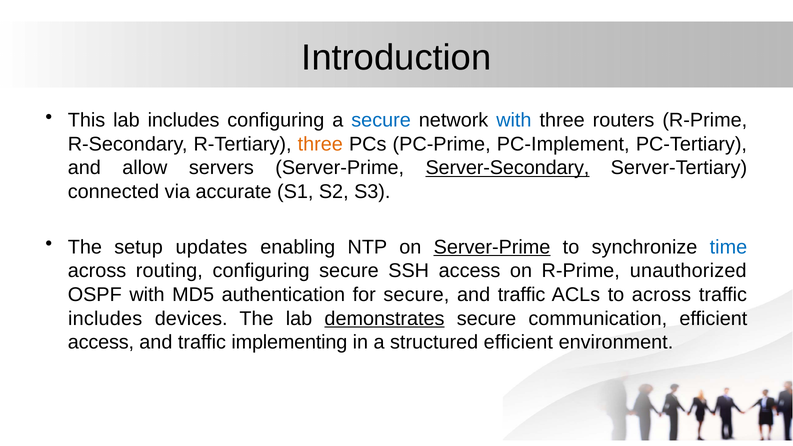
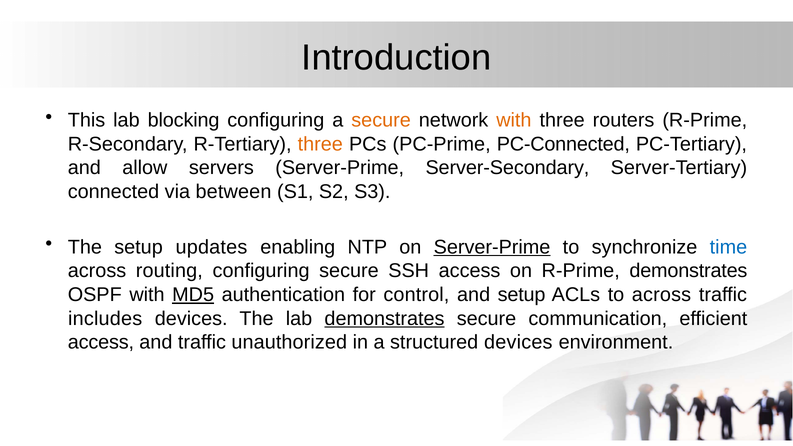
lab includes: includes -> blocking (184, 120)
secure colour: blue -> orange (381, 120)
with colour: blue -> orange (514, 120)
PC-Implement: PC-Implement -> PC-Connected (563, 144)
Server-Secondary underline: present -> none (507, 168)
accurate: accurate -> between (233, 192)
R-Prime unauthorized: unauthorized -> demonstrates (688, 271)
MD5 underline: none -> present (193, 295)
for secure: secure -> control (416, 295)
traffic: traffic -> setup (522, 295)
implementing: implementing -> unauthorized (289, 342)
structured efficient: efficient -> devices (518, 342)
